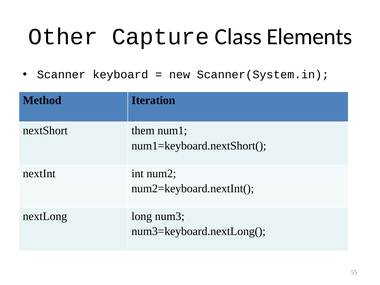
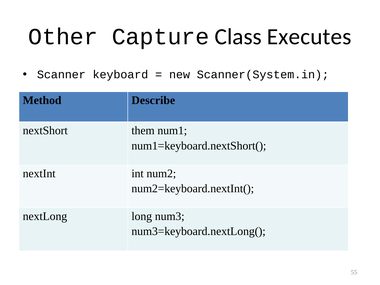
Elements: Elements -> Executes (309, 37)
Iteration: Iteration -> Describe (153, 100)
